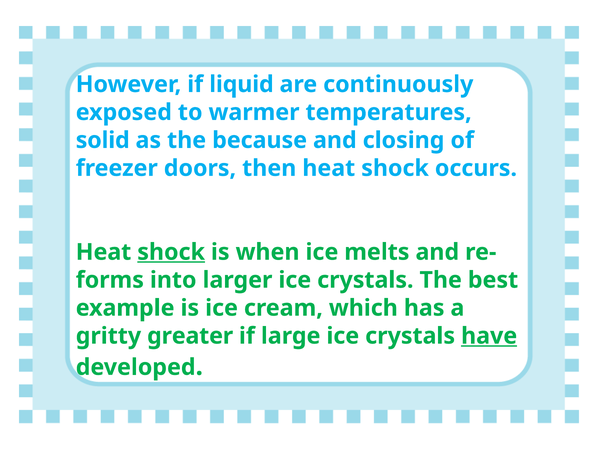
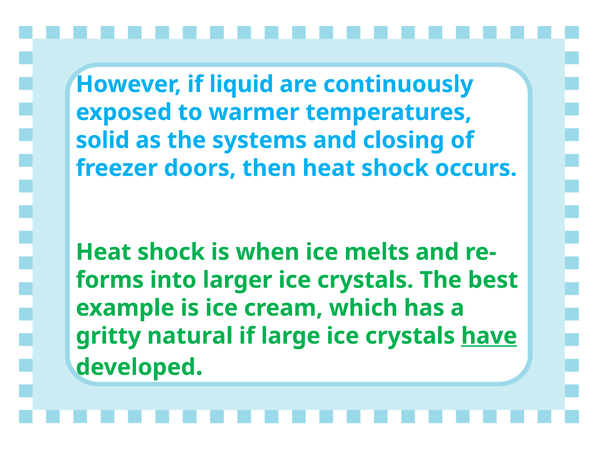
because: because -> systems (260, 140)
shock underline: present -> none (171, 252)
greater: greater -> natural (190, 336)
